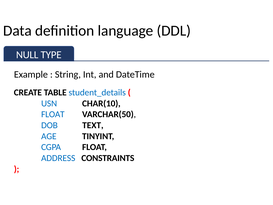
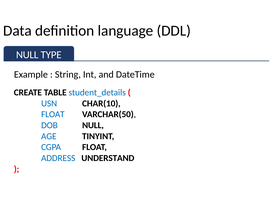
DOB TEXT: TEXT -> NULL (93, 125)
CONSTRAINTS: CONSTRAINTS -> UNDERSTAND (108, 158)
